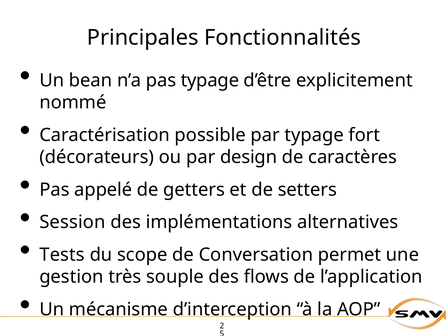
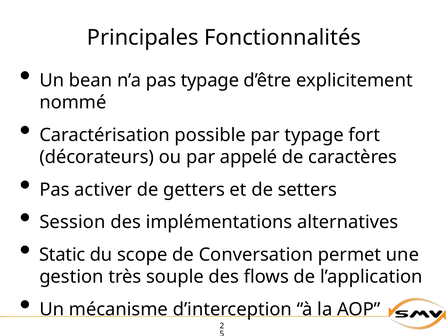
design: design -> appelé (249, 157)
appelé: appelé -> activer (103, 190)
Tests: Tests -> Static (62, 255)
